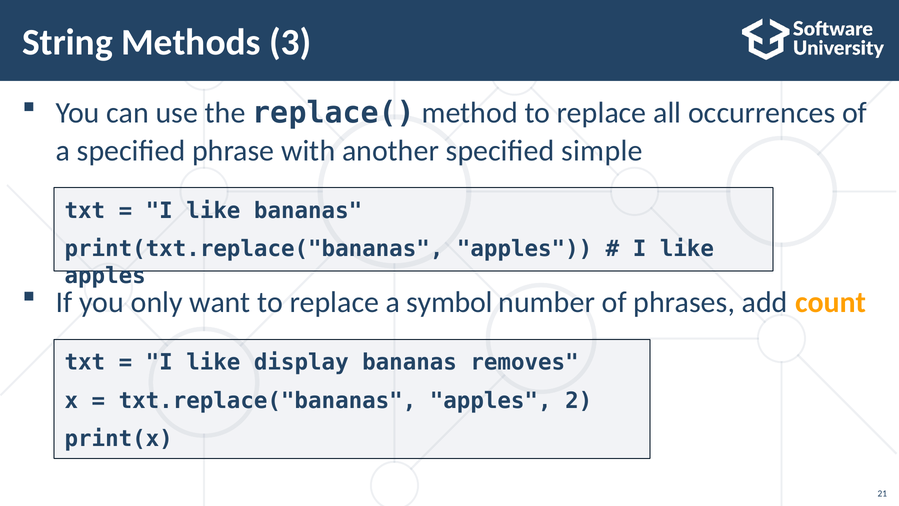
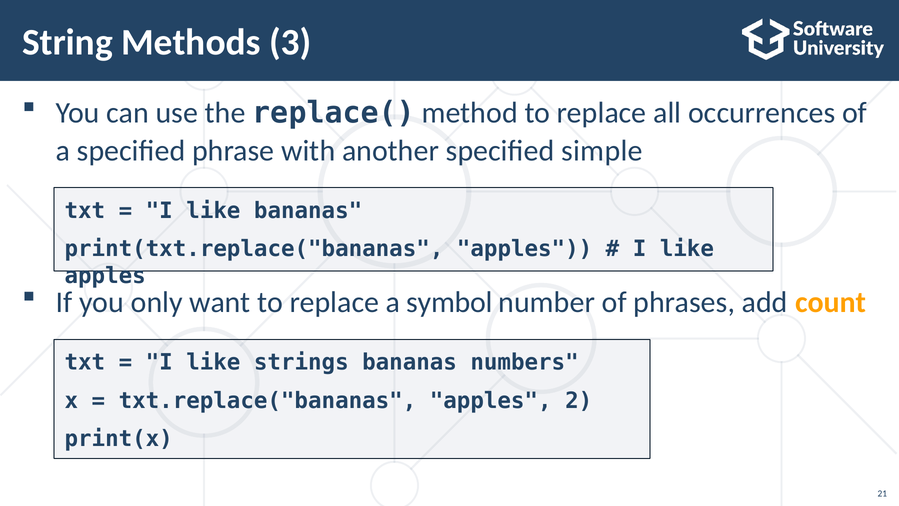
display: display -> strings (301, 362)
removes: removes -> numbers (525, 362)
